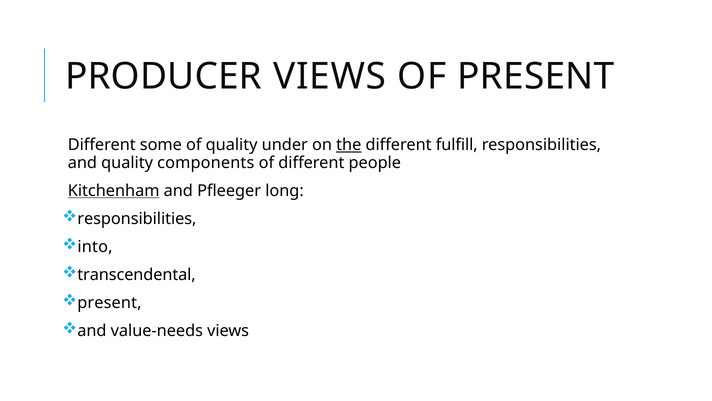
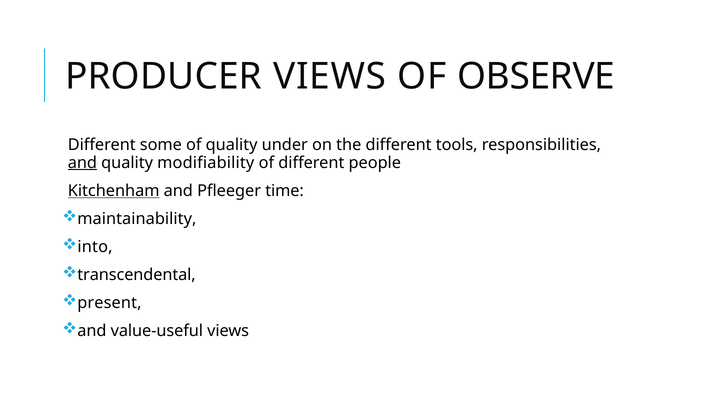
OF PRESENT: PRESENT -> OBSERVE (536, 76)
the underline: present -> none (349, 145)
fulfill: fulfill -> tools (457, 145)
and underline: none -> present (82, 162)
components: components -> modifiability (206, 162)
long: long -> time (285, 190)
responsibilities: responsibilities -> maintainability (137, 218)
value-needs: value-needs -> value-useful (157, 331)
